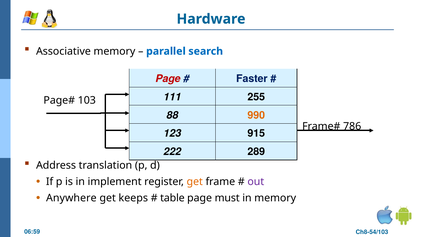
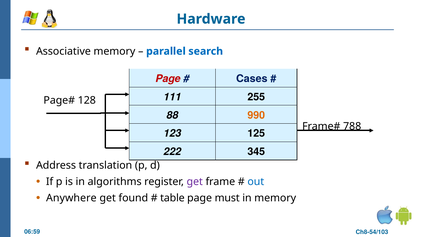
Faster: Faster -> Cases (252, 79)
103: 103 -> 128 (87, 100)
786: 786 -> 788 (352, 127)
915: 915 -> 125 (256, 134)
289: 289 -> 345 (256, 152)
implement: implement -> algorithms (115, 182)
get colour: orange -> purple (195, 182)
out colour: purple -> blue (256, 182)
keeps: keeps -> found (133, 198)
